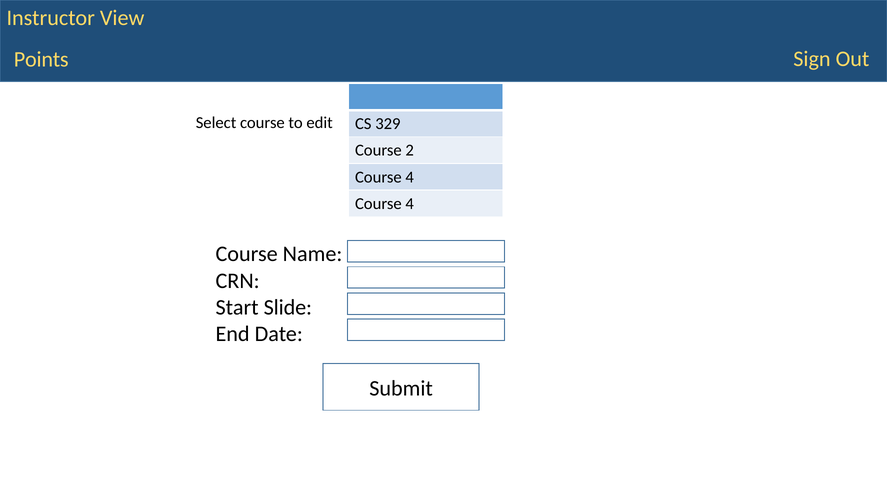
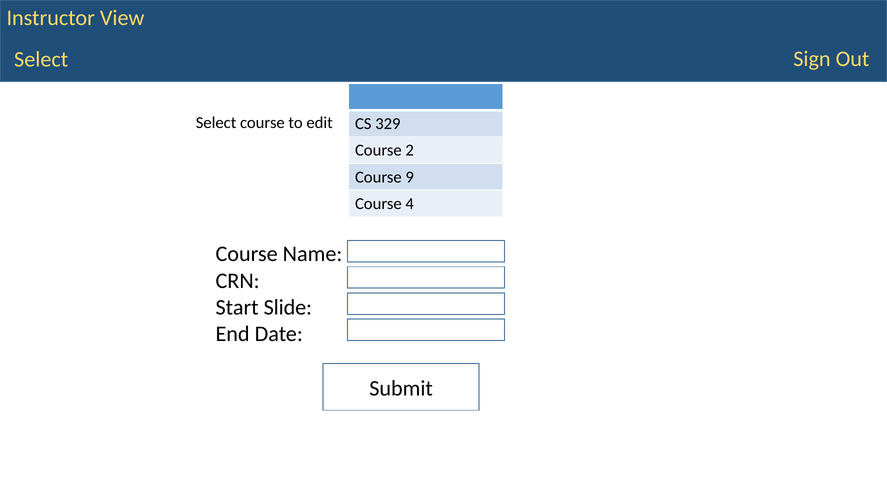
Points: Points -> Select (41, 59)
4: 4 -> 9 (410, 177)
